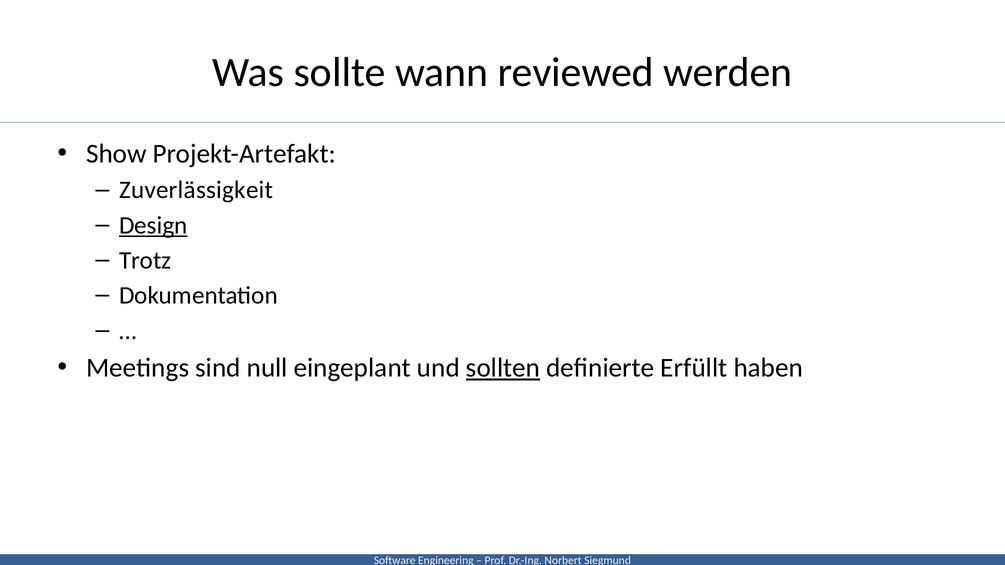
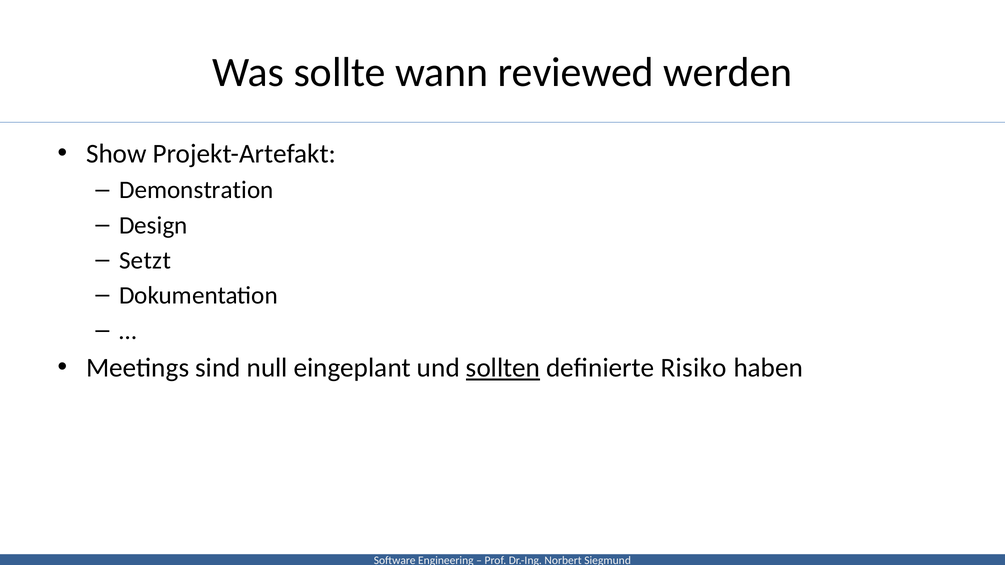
Zuverlässigkeit: Zuverlässigkeit -> Demonstration (196, 190)
Design underline: present -> none (153, 225)
Trotz: Trotz -> Setzt (145, 261)
Erfüllt: Erfüllt -> Risiko (694, 368)
